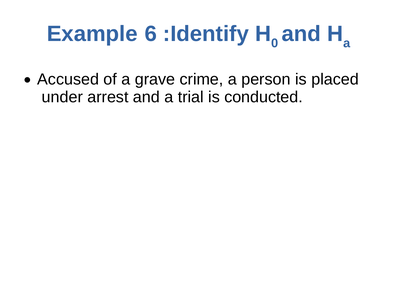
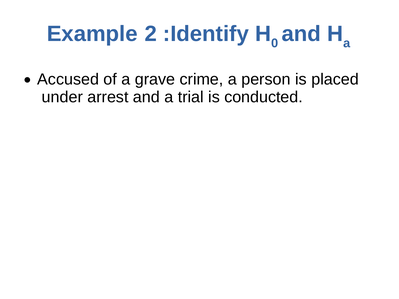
6: 6 -> 2 (151, 34)
